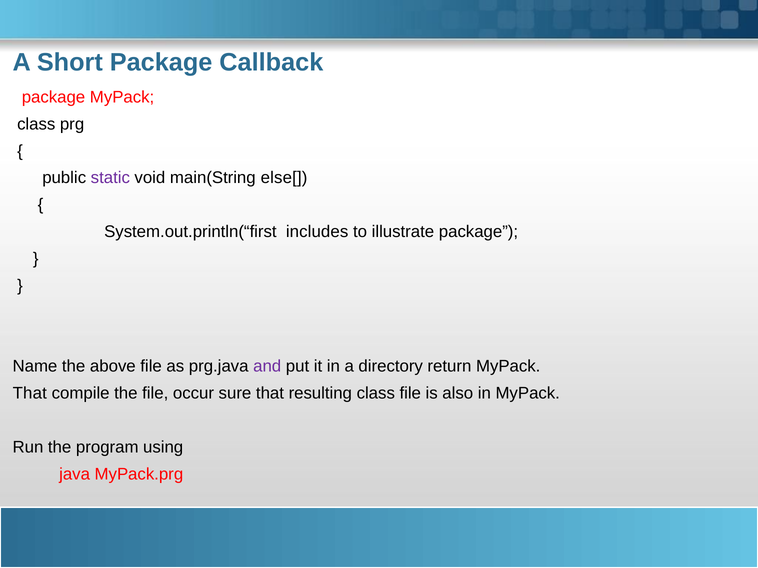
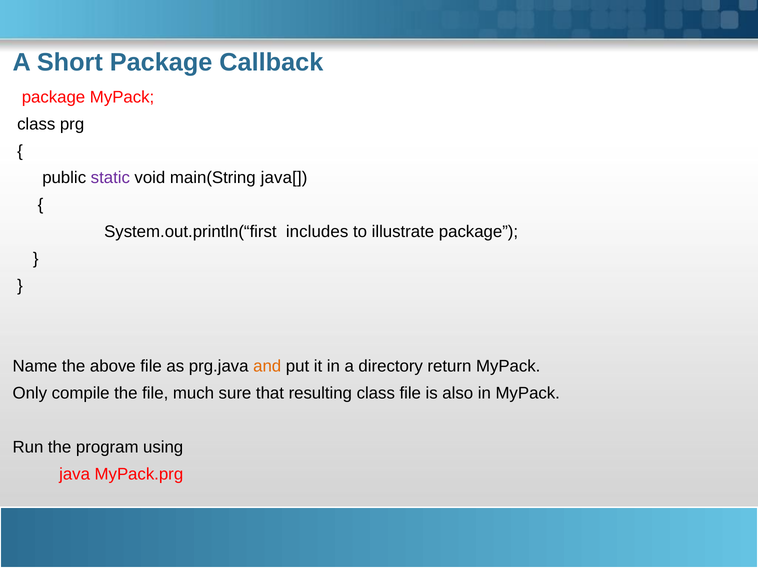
else[: else[ -> java[ (284, 178)
and colour: purple -> orange (267, 367)
That: That -> Only (30, 394)
occur: occur -> much (193, 394)
